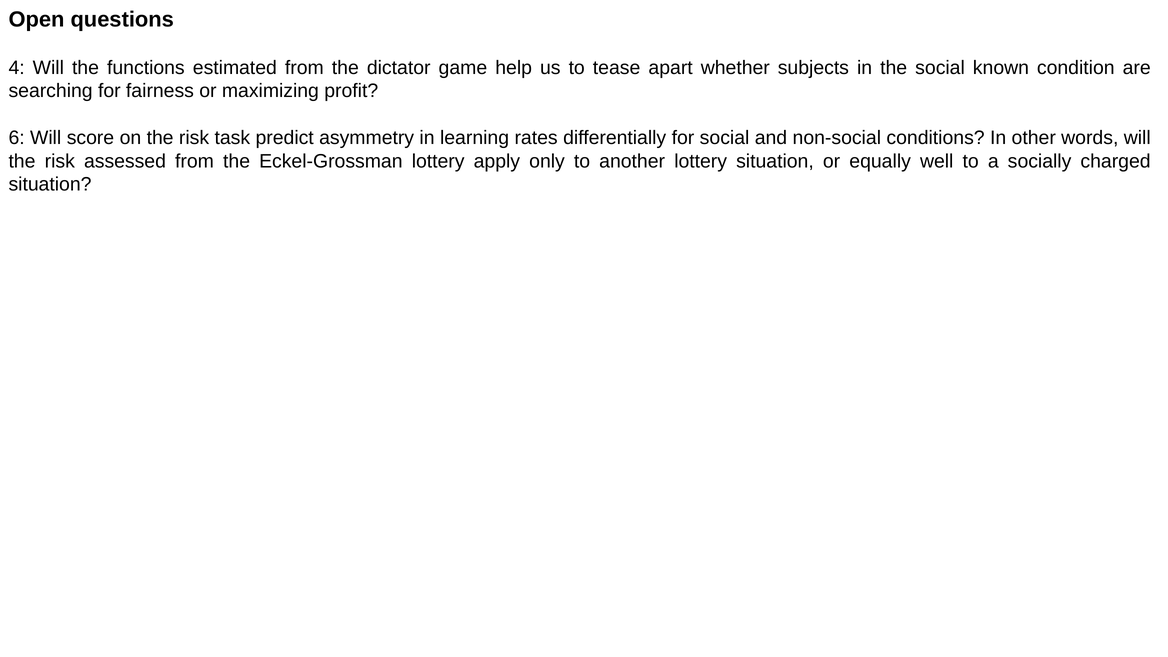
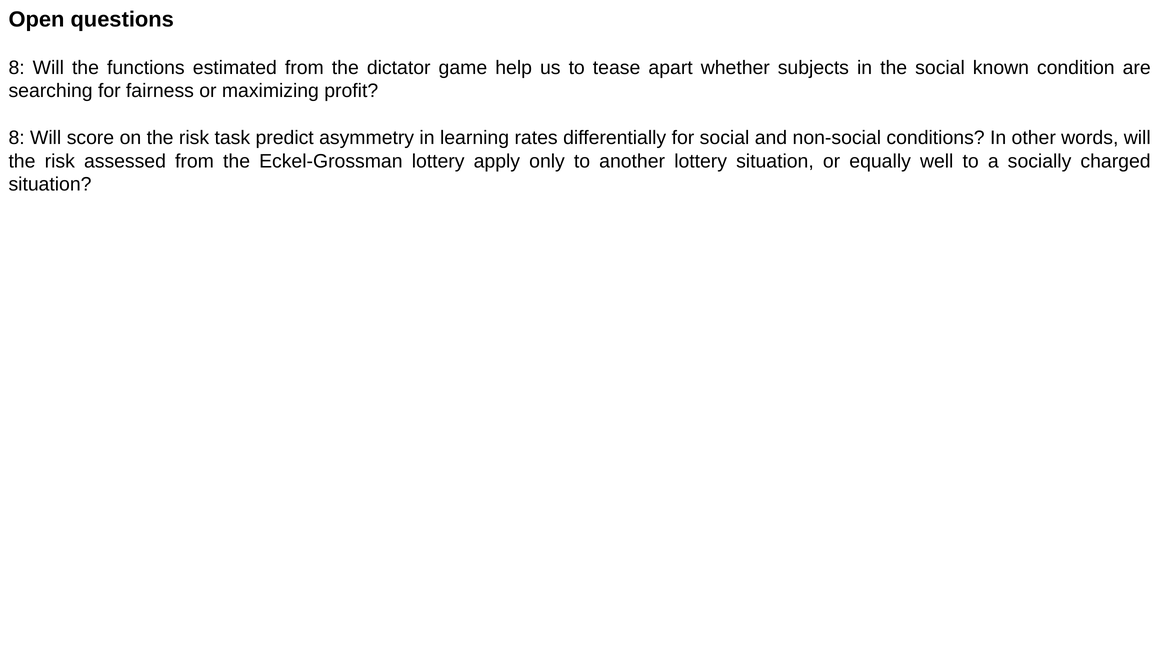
4: 4 -> 8 (17, 68)
6: 6 -> 8 (17, 138)
